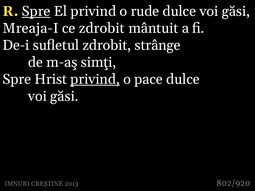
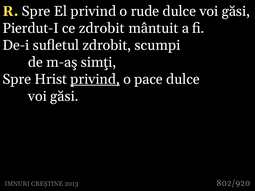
Spre underline: present -> none (36, 11)
Mreaja-I: Mreaja-I -> Pierdut-I (31, 28)
strânge: strânge -> scumpi (158, 45)
